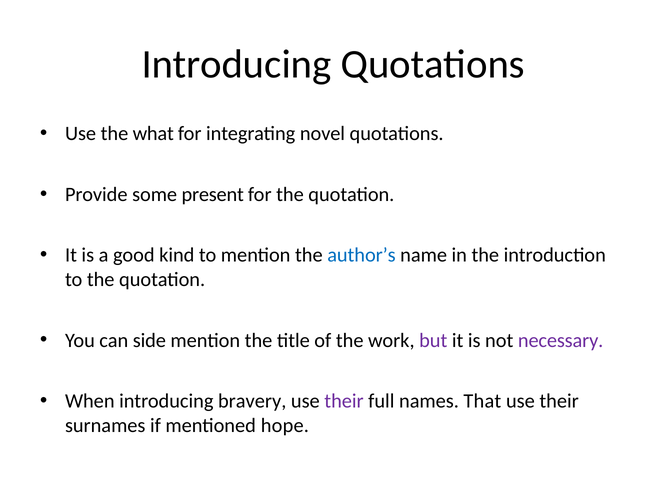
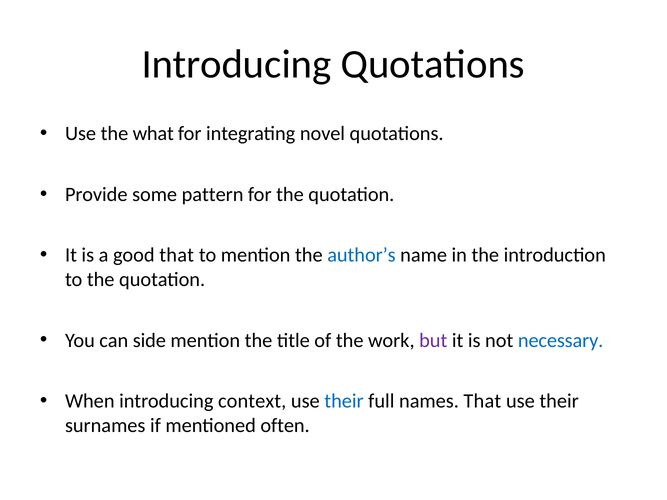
present: present -> pattern (213, 194)
good kind: kind -> that (177, 255)
necessary colour: purple -> blue (561, 340)
bravery: bravery -> context (252, 401)
their colour: purple -> blue (344, 401)
hope: hope -> often (285, 426)
